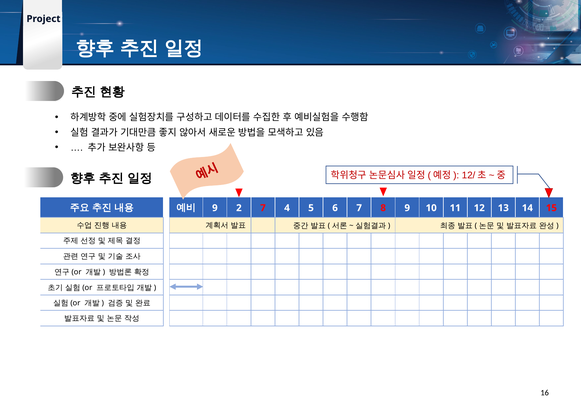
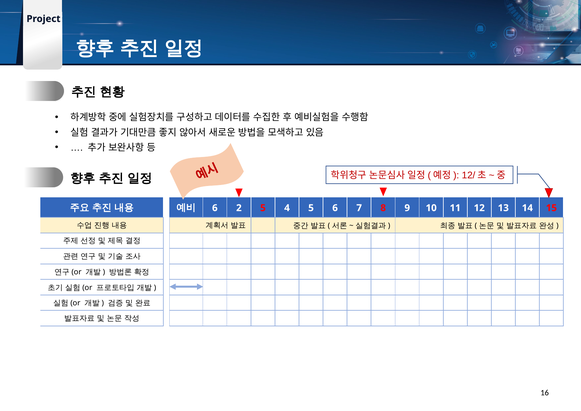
9: 9 -> 6 (215, 208)
2 7: 7 -> 5 (263, 208)
